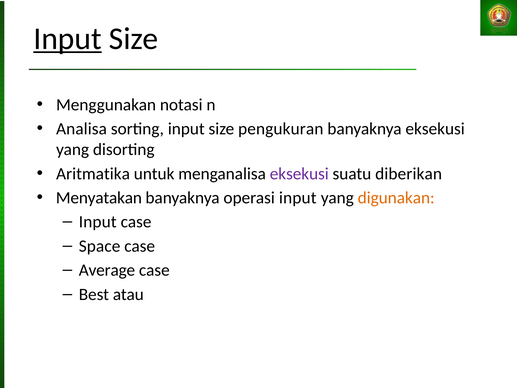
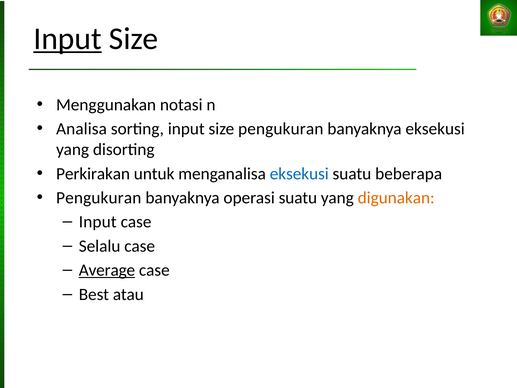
Aritmatika: Aritmatika -> Perkirakan (93, 174)
eksekusi colour: purple -> blue (299, 174)
diberikan: diberikan -> beberapa (409, 174)
Menyatakan: Menyatakan -> Pengukuran (99, 198)
operasi input: input -> suatu (298, 198)
Space: Space -> Selalu (100, 246)
Average underline: none -> present (107, 270)
